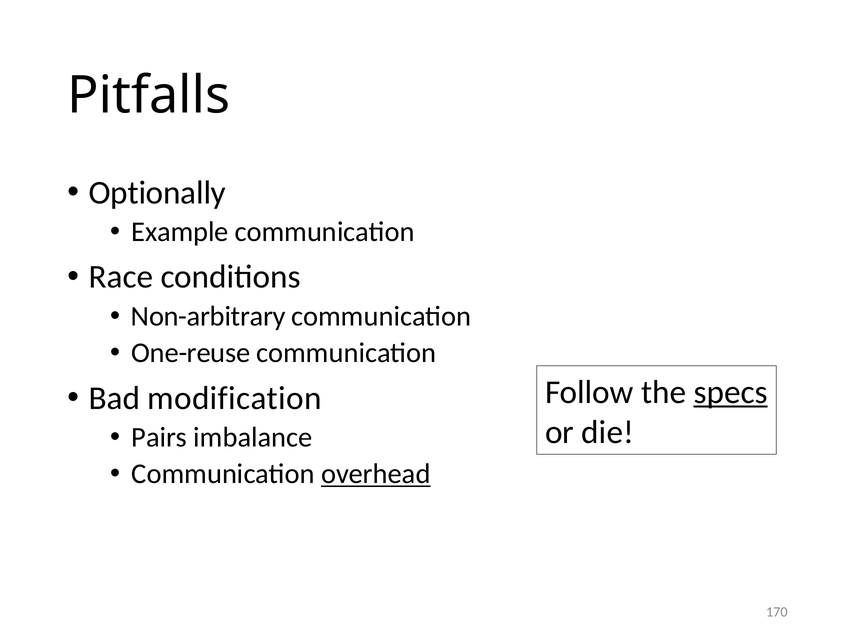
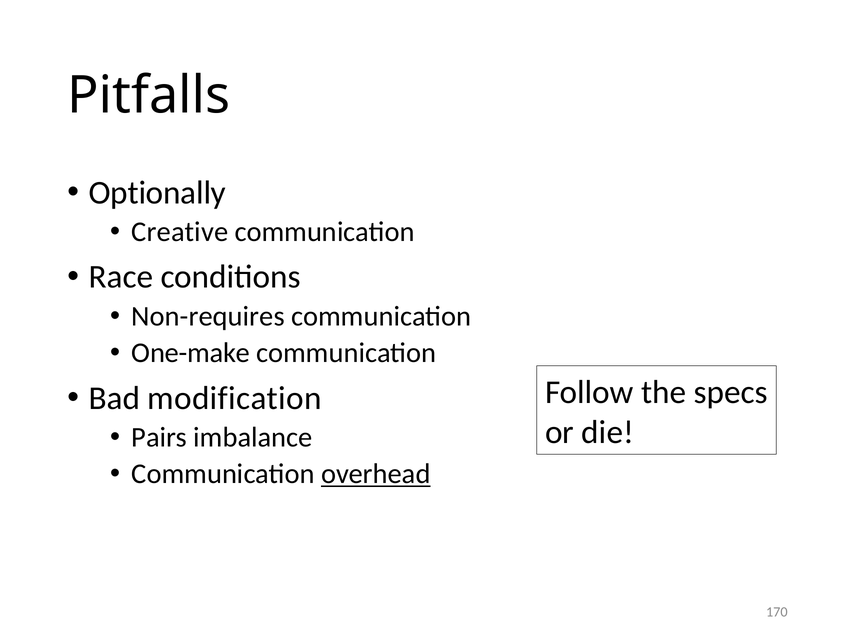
Example: Example -> Creative (180, 232)
Non-arbitrary: Non-arbitrary -> Non-requires (208, 316)
One-reuse: One-reuse -> One-make (191, 353)
specs underline: present -> none (731, 393)
